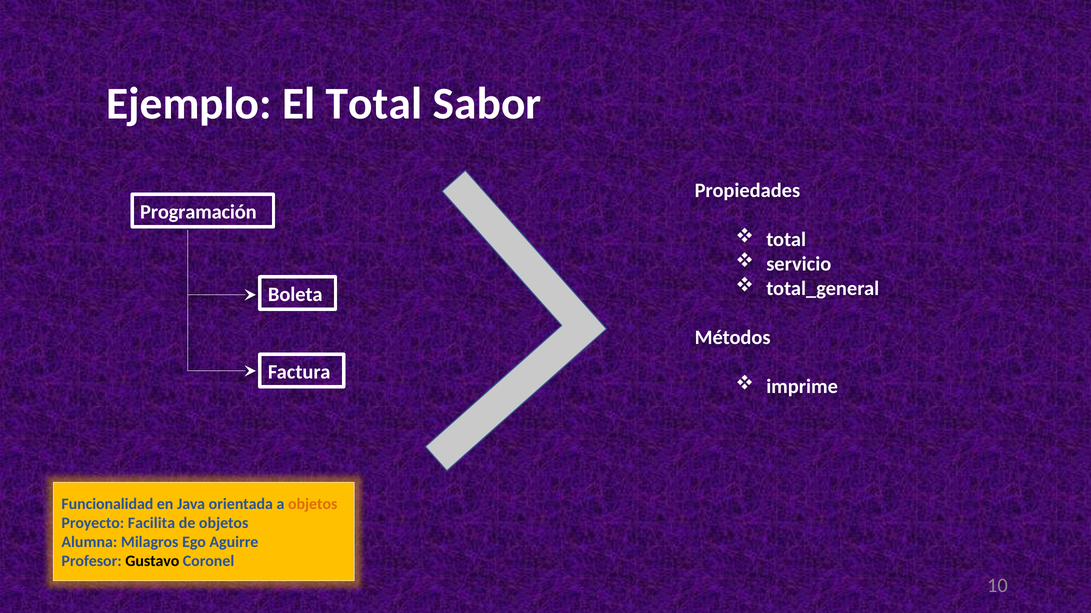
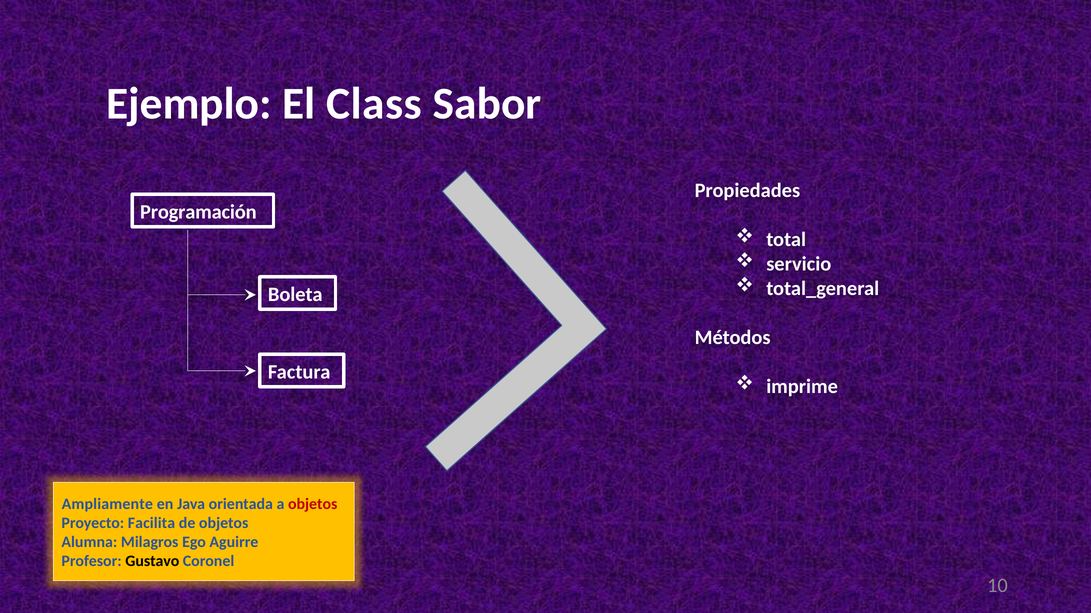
El Total: Total -> Class (374, 104)
Funcionalidad: Funcionalidad -> Ampliamente (107, 504)
objetos colour: orange -> red (313, 504)
